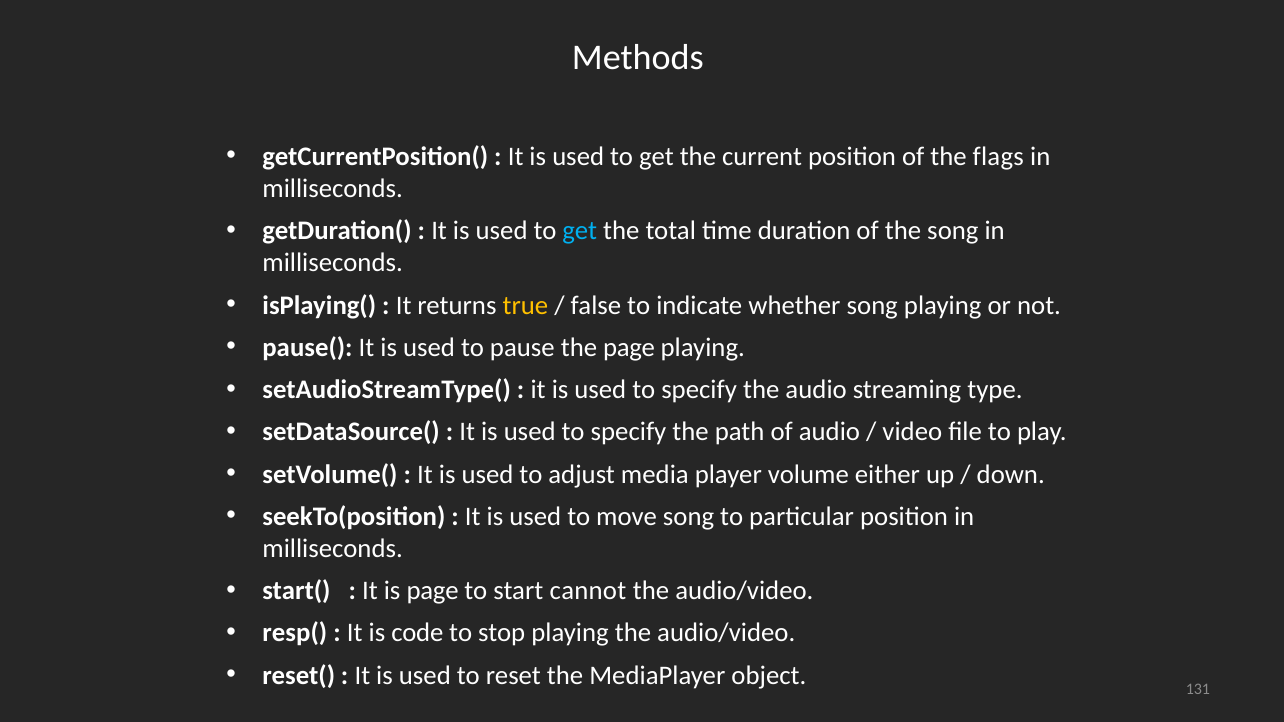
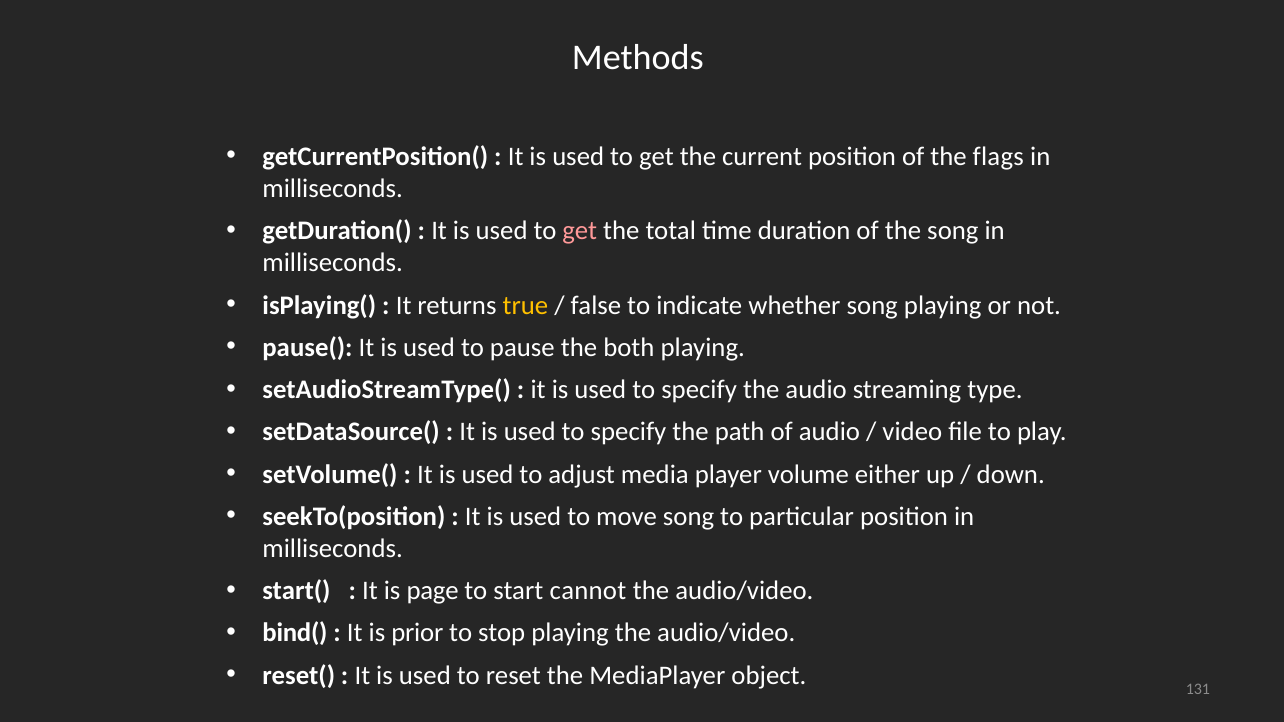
get colour: light blue -> pink (580, 231)
the page: page -> both (629, 348)
resp(: resp( -> bind( (295, 633)
code: code -> prior (417, 633)
